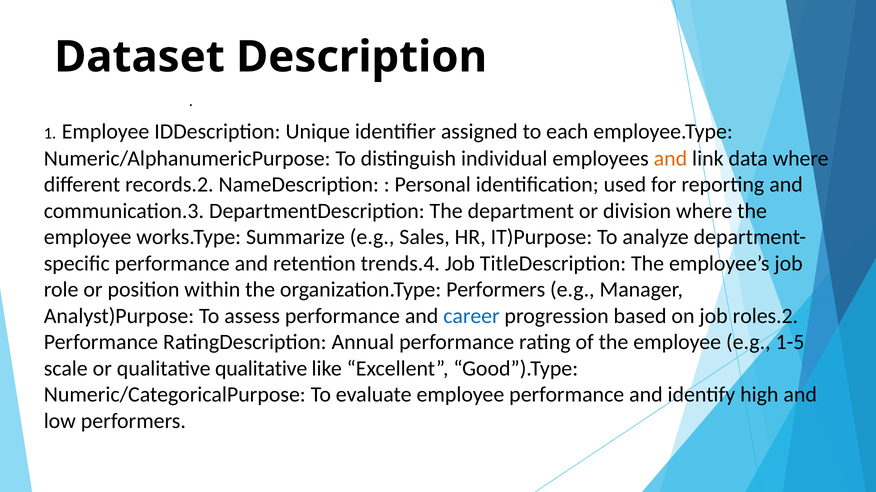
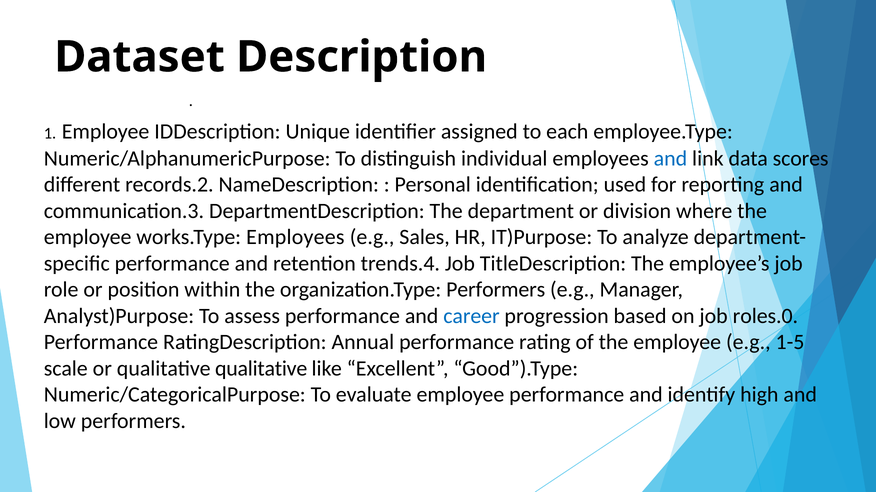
and colour: orange -> blue (670, 159)
data where: where -> scores (801, 159)
works.Type Summarize: Summarize -> Employees (295, 238)
roles.2: roles.2 -> roles.0 (765, 316)
